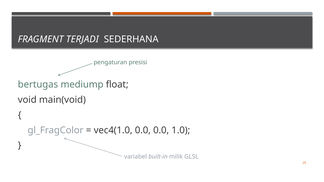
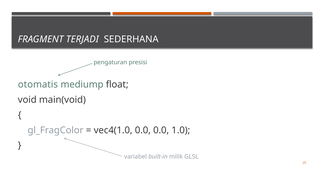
bertugas: bertugas -> otomatis (38, 85)
